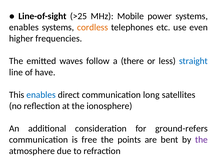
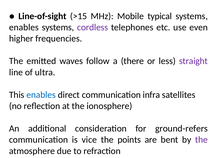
>25: >25 -> >15 (79, 16)
power: power -> typical (160, 16)
cordless colour: orange -> purple (93, 27)
straight colour: blue -> purple (193, 61)
have: have -> ultra (45, 72)
long: long -> infra (151, 94)
free: free -> vice (89, 139)
